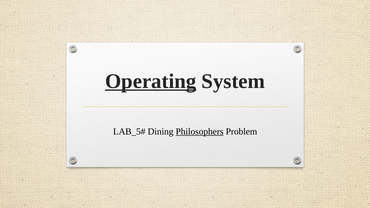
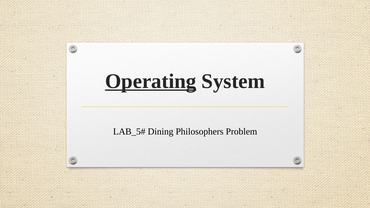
Philosophers underline: present -> none (200, 132)
